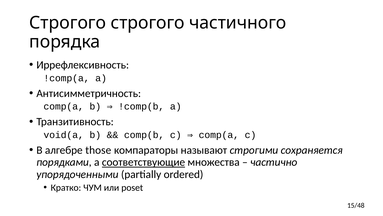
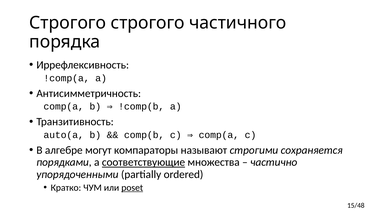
void(a: void(a -> auto(a (64, 135)
those: those -> могут (98, 150)
poset underline: none -> present (132, 187)
